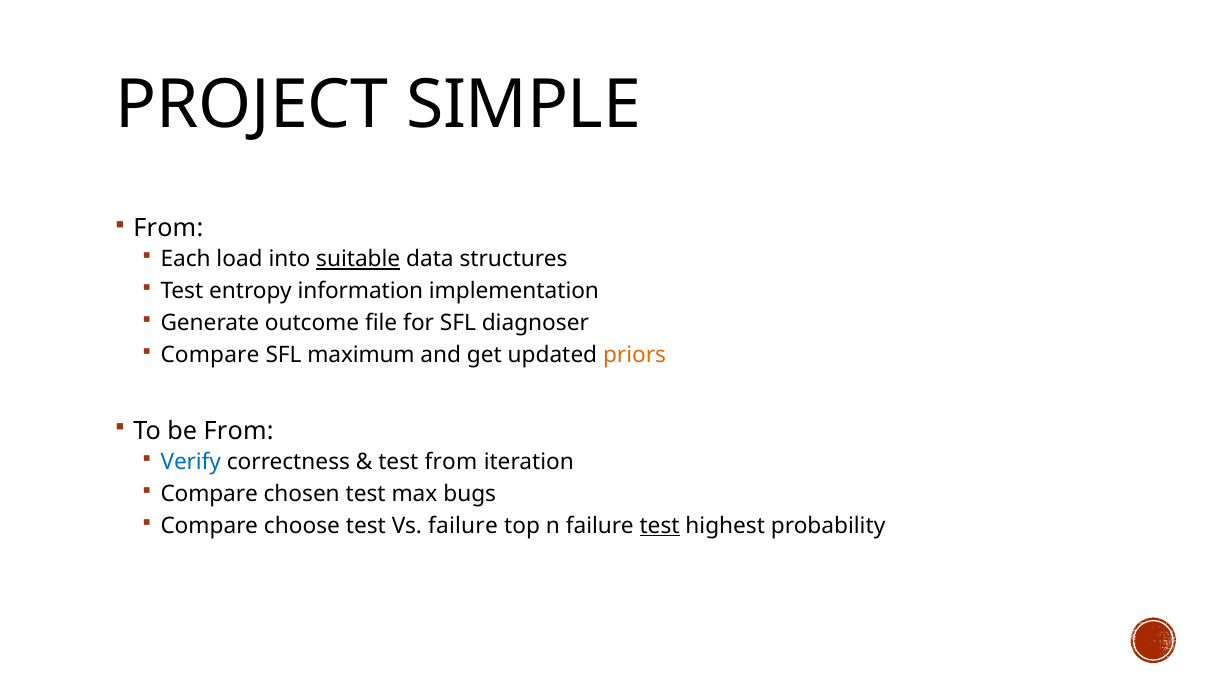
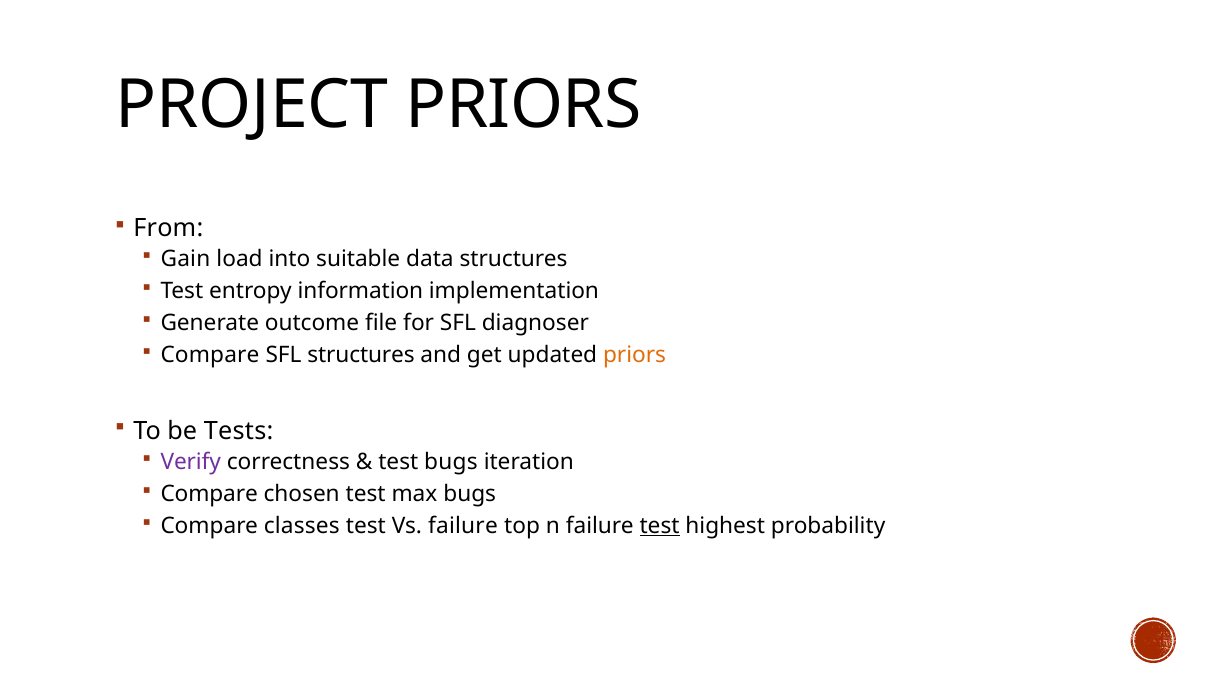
PROJECT SIMPLE: SIMPLE -> PRIORS (524, 105)
Each: Each -> Gain (185, 259)
suitable underline: present -> none (358, 259)
SFL maximum: maximum -> structures (361, 355)
be From: From -> Tests (239, 431)
Verify colour: blue -> purple (191, 462)
test from: from -> bugs (451, 462)
choose: choose -> classes (302, 526)
